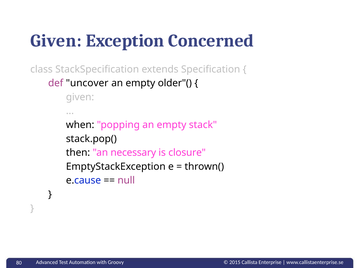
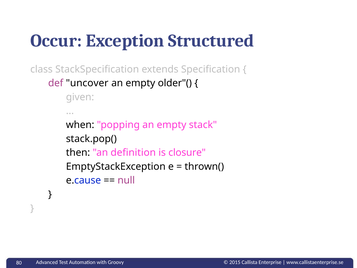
Given: Given -> Occur (56, 41)
Concerned: Concerned -> Structured (211, 41)
necessary: necessary -> definition (133, 152)
